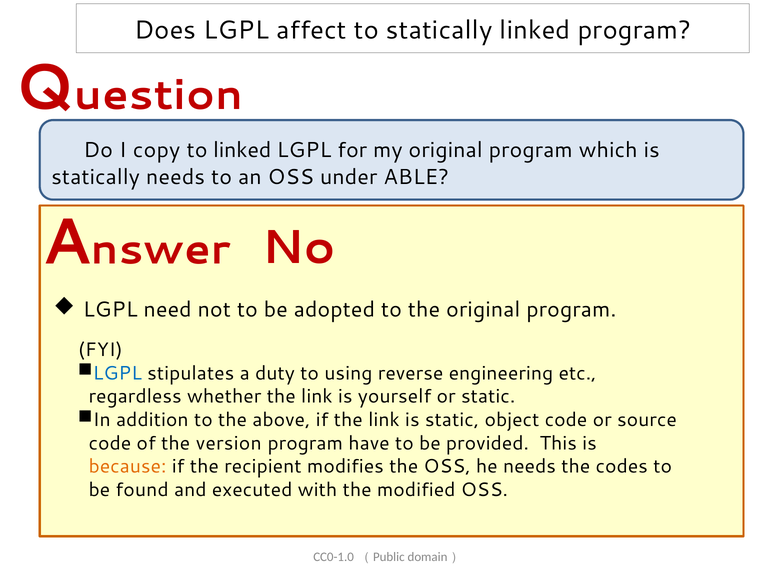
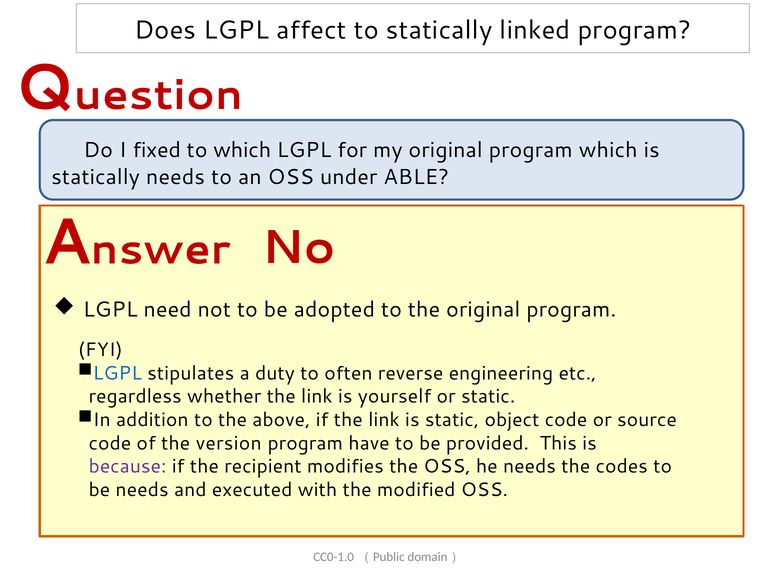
copy: copy -> fixed (157, 150)
to linked: linked -> which (242, 150)
using: using -> often (348, 373)
because colour: orange -> purple (128, 466)
be found: found -> needs (142, 490)
